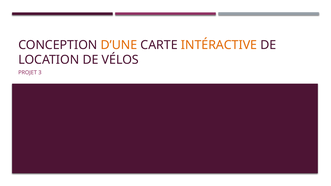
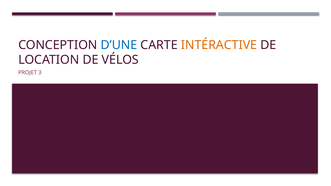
D’UNE colour: orange -> blue (119, 45)
